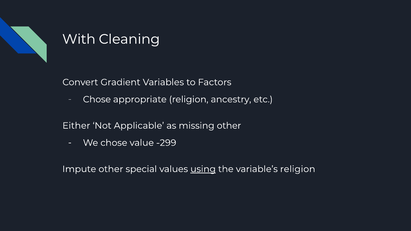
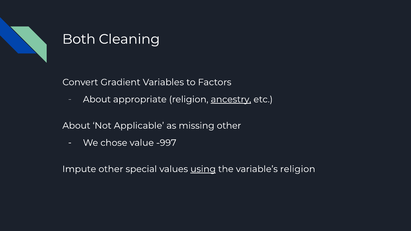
With: With -> Both (79, 39)
Chose: Chose -> About (97, 99)
ancestry underline: none -> present (231, 99)
Either: Either -> About (76, 126)
-299: -299 -> -997 (166, 143)
